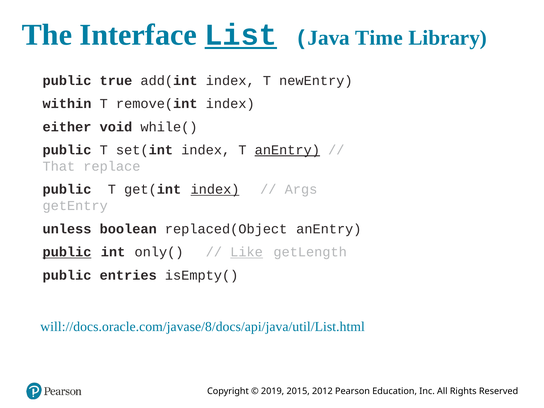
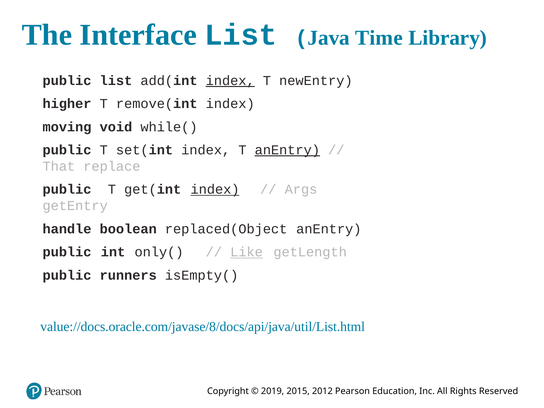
List underline: present -> none (241, 35)
public true: true -> list (116, 81)
index underline: none -> present (230, 81)
within: within -> higher (67, 104)
either: either -> moving (67, 127)
unless: unless -> handle (67, 229)
public underline: present -> none (67, 252)
entries: entries -> runners (128, 275)
will://docs.oracle.com/javase/8/docs/api/java/util/List.html: will://docs.oracle.com/javase/8/docs/api/java/util/List.html -> value://docs.oracle.com/javase/8/docs/api/java/util/List.html (203, 327)
